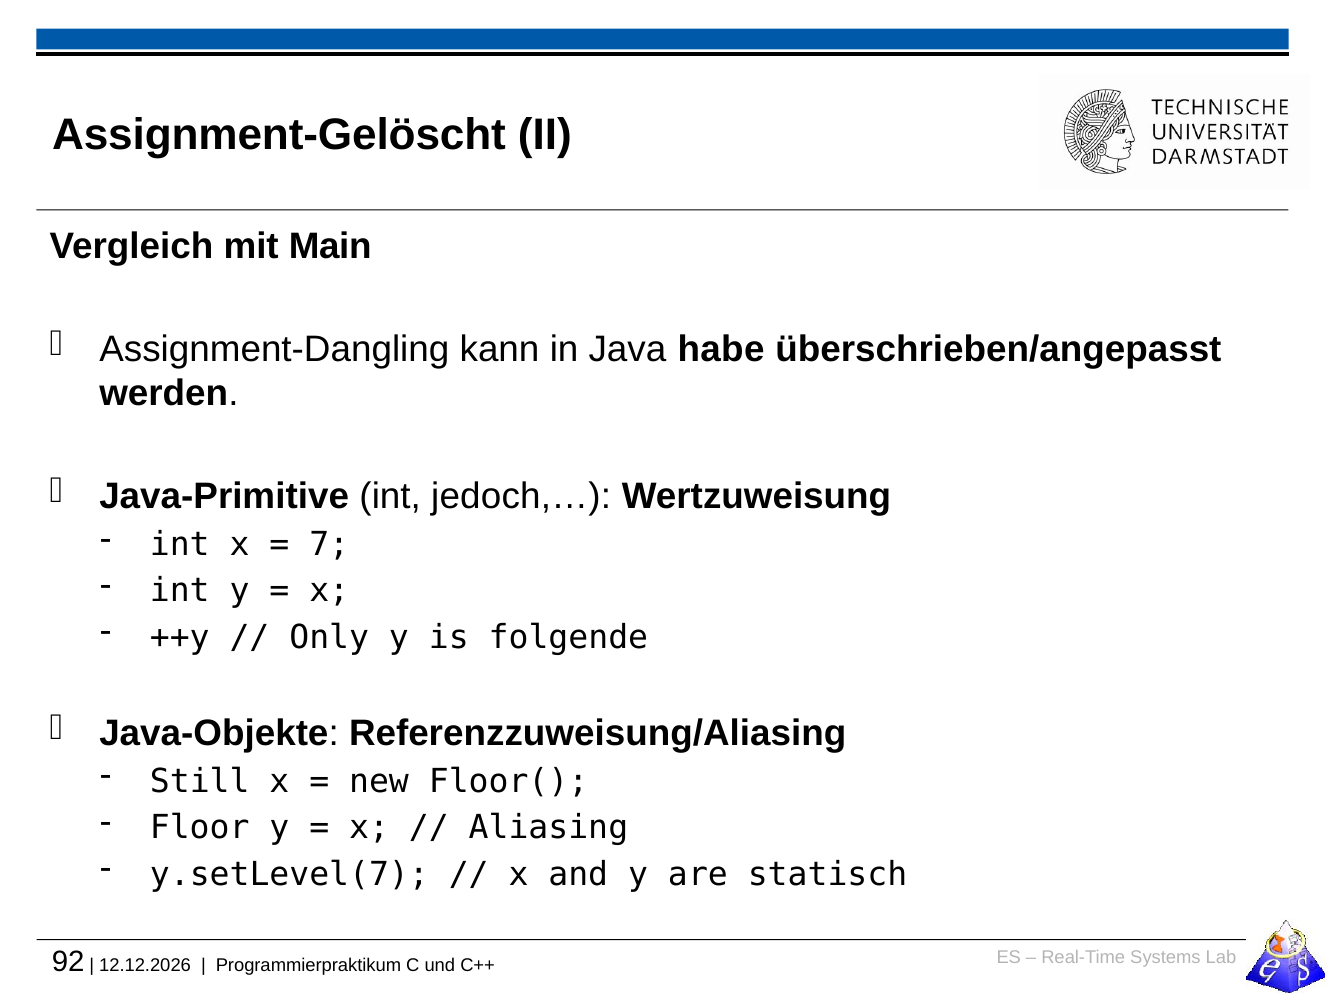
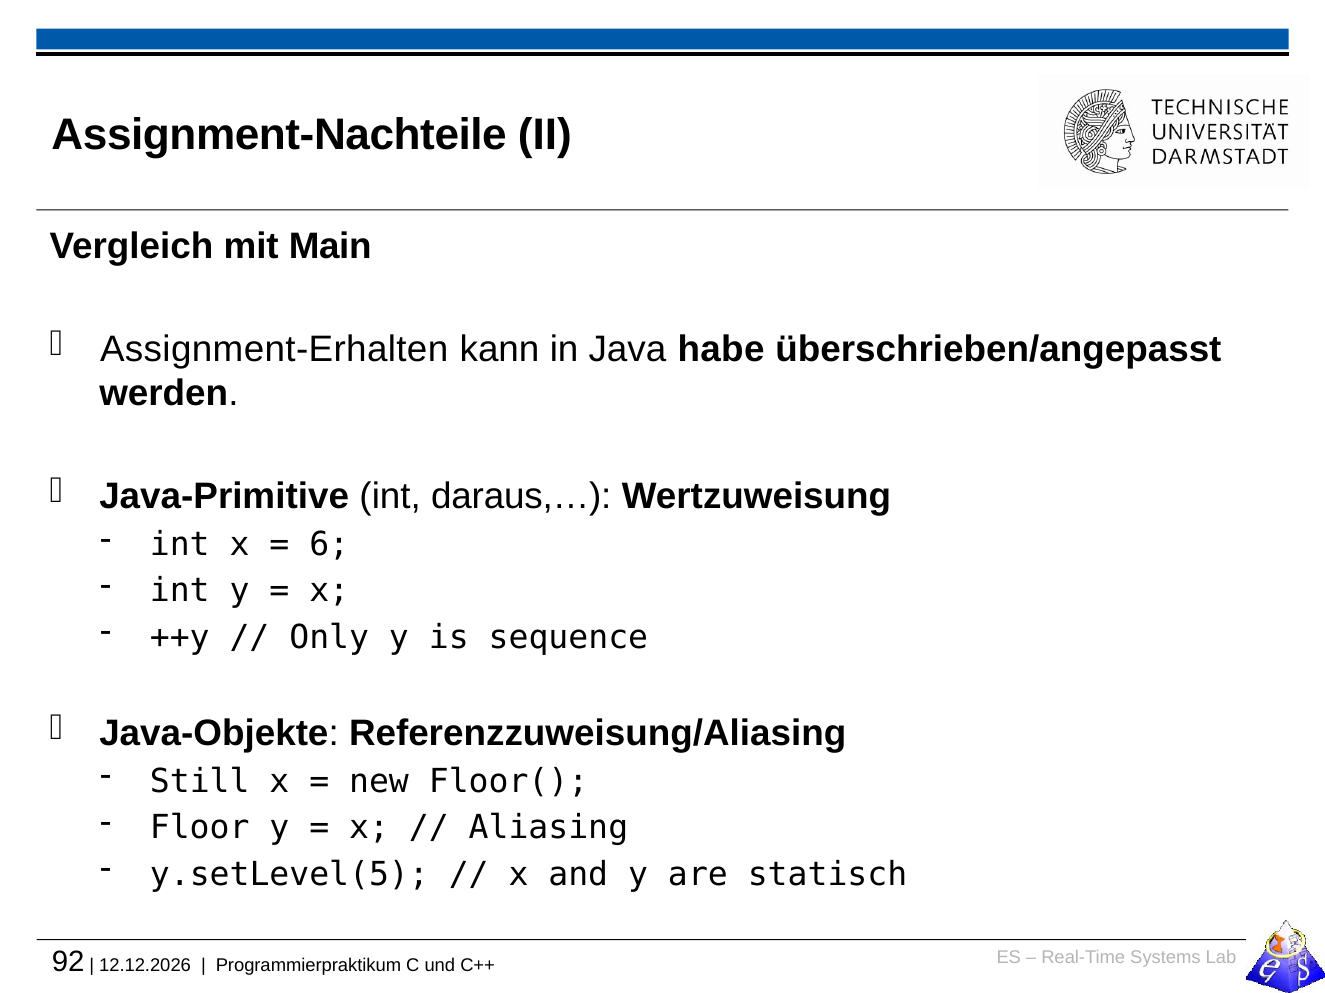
Assignment-Gelöscht: Assignment-Gelöscht -> Assignment-Nachteile (279, 135)
Assignment-Dangling: Assignment-Dangling -> Assignment-Erhalten (274, 349)
jedoch,…: jedoch,… -> daraus,… (521, 497)
7: 7 -> 6 (329, 545)
folgende: folgende -> sequence (568, 638)
y.setLevel(7: y.setLevel(7 -> y.setLevel(5 (289, 875)
